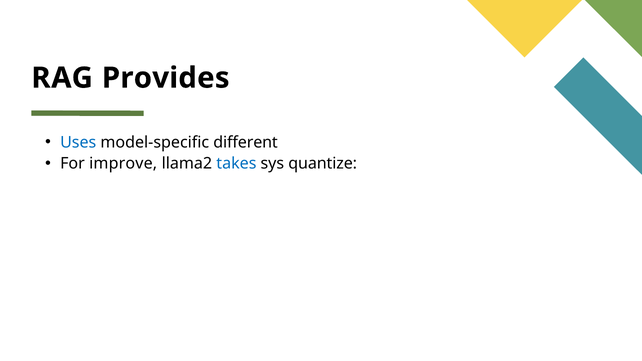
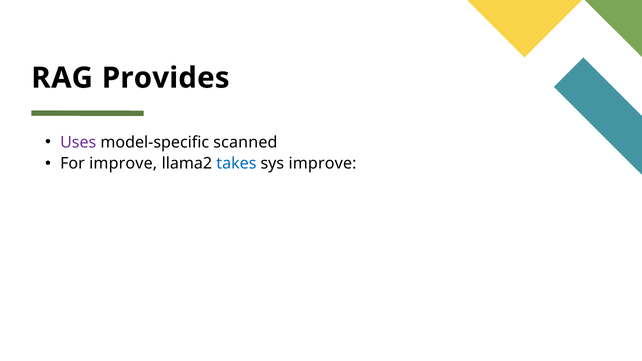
Uses colour: blue -> purple (78, 142)
different: different -> scanned (245, 142)
sys quantize: quantize -> improve (323, 164)
